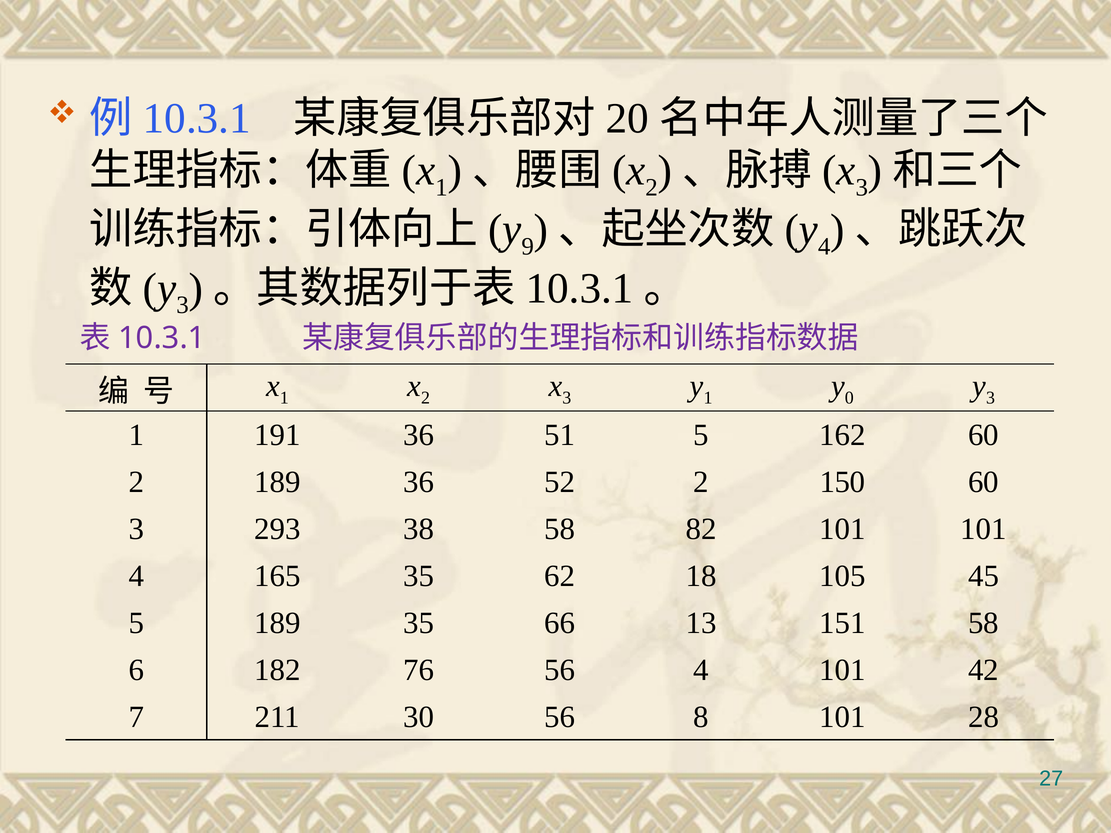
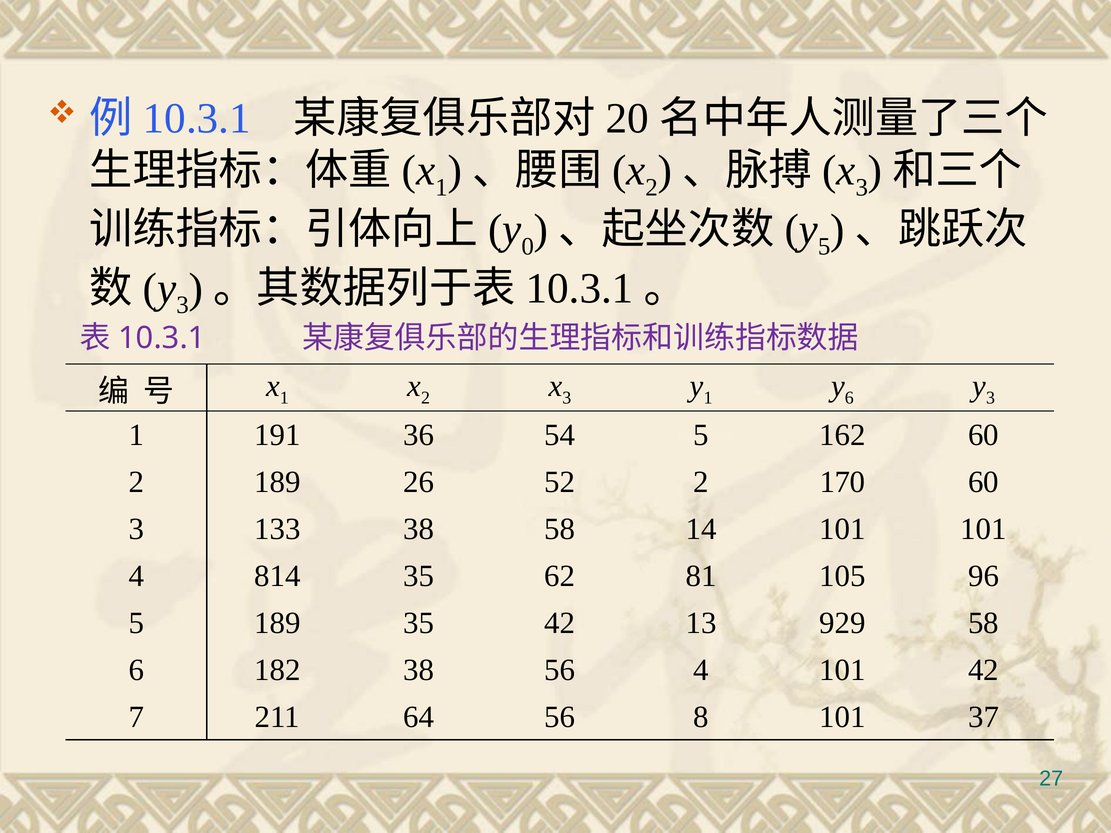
9: 9 -> 0 (528, 246)
4: 4 -> 5 (824, 246)
0: 0 -> 6 (849, 398)
51: 51 -> 54 (560, 435)
189 36: 36 -> 26 (419, 482)
150: 150 -> 170 (842, 482)
293: 293 -> 133 (277, 529)
82: 82 -> 14 (701, 529)
165: 165 -> 814 (277, 576)
18: 18 -> 81 (701, 576)
45: 45 -> 96 (984, 576)
35 66: 66 -> 42 (560, 623)
151: 151 -> 929 (842, 623)
182 76: 76 -> 38 (419, 670)
30: 30 -> 64 (419, 717)
28: 28 -> 37 (984, 717)
